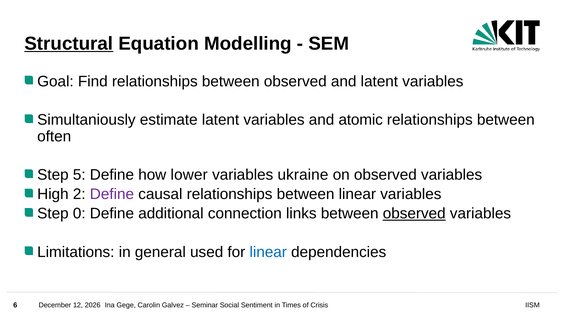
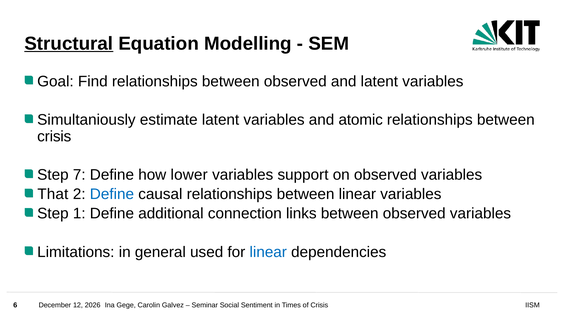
often: often -> crisis (54, 136)
5: 5 -> 7 (79, 175)
ukraine: ukraine -> support (303, 175)
High: High -> That (53, 194)
Define colour: purple -> blue (112, 194)
0: 0 -> 1 (79, 214)
observed underline: present -> none (414, 214)
